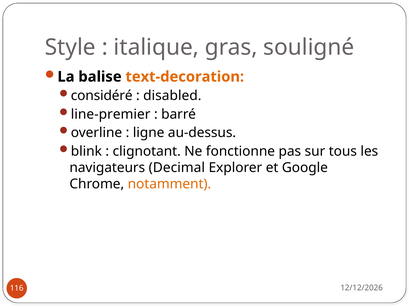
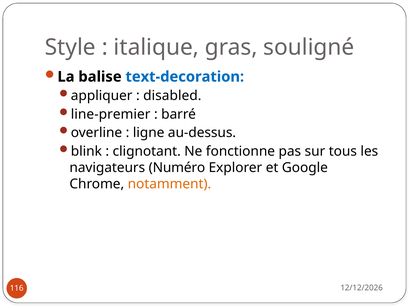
text-decoration colour: orange -> blue (185, 77)
considéré: considéré -> appliquer (102, 96)
Decimal: Decimal -> Numéro (177, 168)
